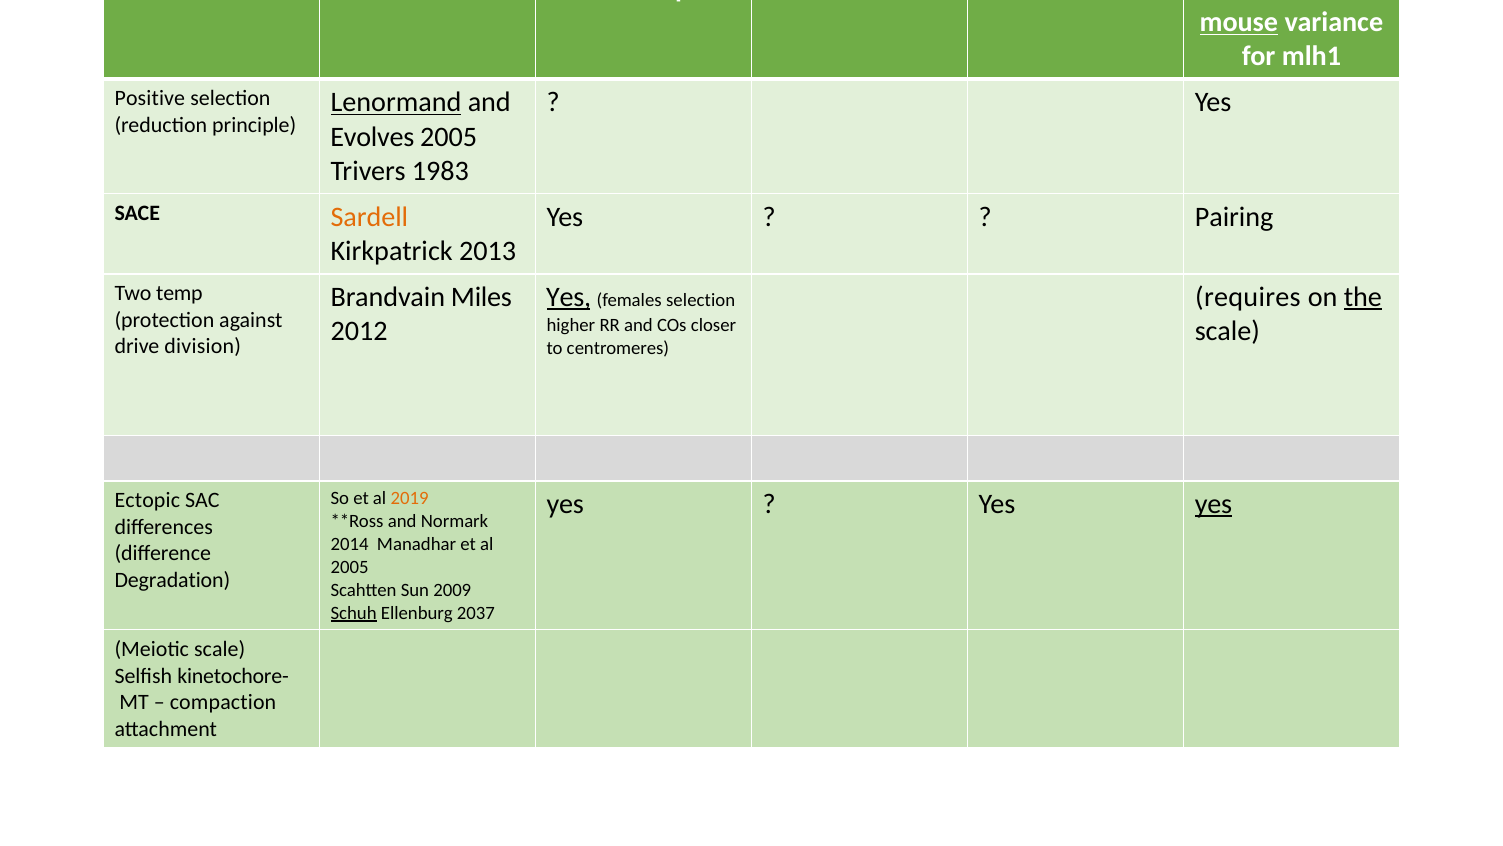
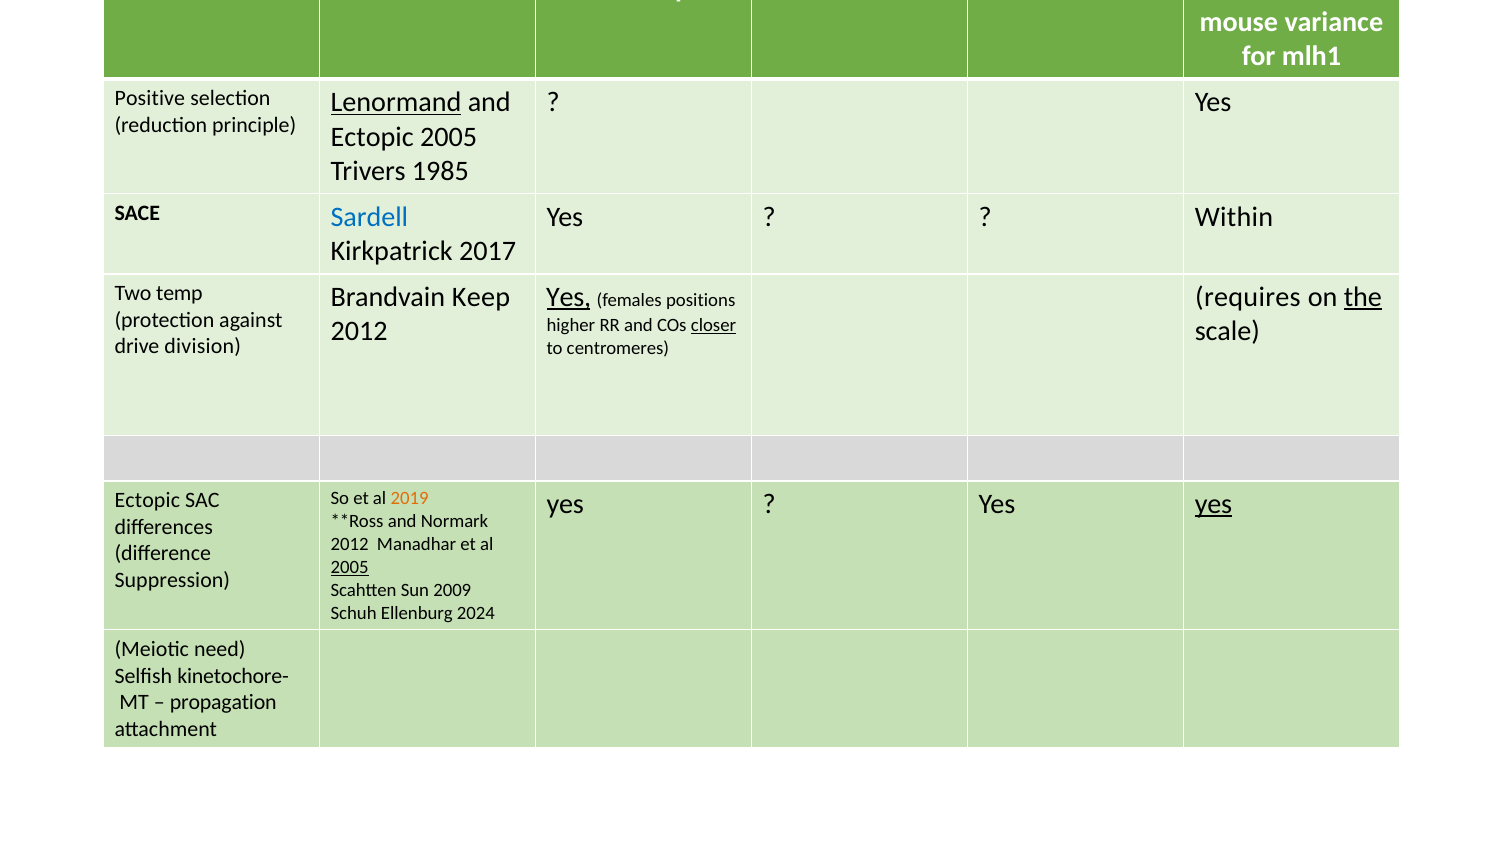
mouse underline: present -> none (1239, 22)
Evolves: Evolves -> Ectopic (372, 137)
1983: 1983 -> 1985 (440, 171)
Sardell colour: orange -> blue (369, 217)
Pairing: Pairing -> Within (1234, 217)
2013: 2013 -> 2017 (488, 251)
Miles: Miles -> Keep (481, 297)
females selection: selection -> positions (701, 300)
closer underline: none -> present (714, 325)
2014: 2014 -> 2012 (350, 544)
2005 underline: none -> present (350, 567)
Degradation: Degradation -> Suppression (172, 580)
Schuh underline: present -> none (354, 612)
2037: 2037 -> 2024 (476, 612)
Meiotic scale: scale -> need (220, 649)
compaction: compaction -> propagation (223, 702)
